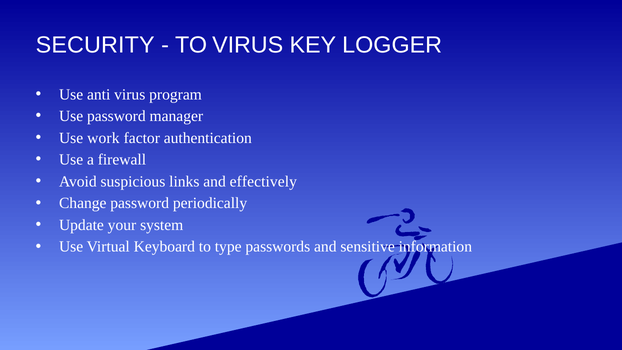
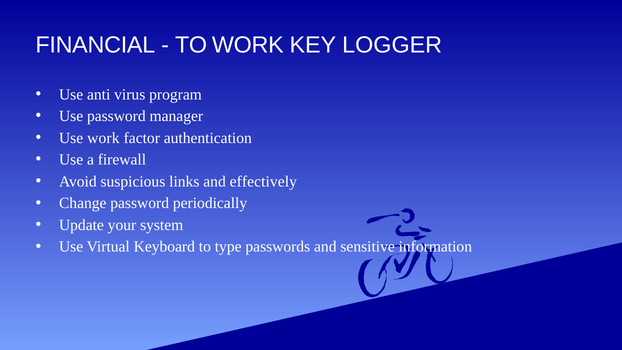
SECURITY: SECURITY -> FINANCIAL (95, 45)
TO VIRUS: VIRUS -> WORK (248, 45)
